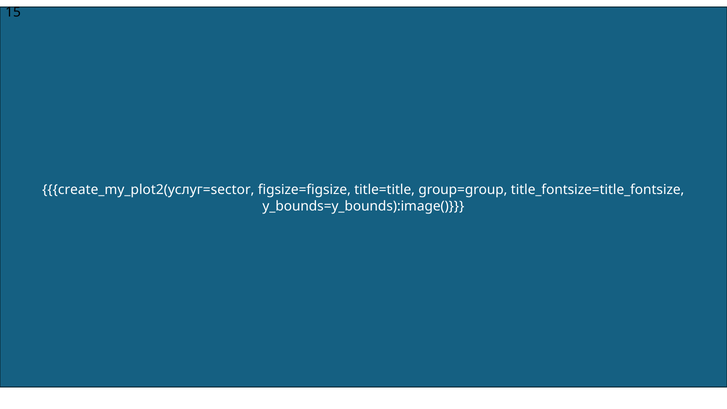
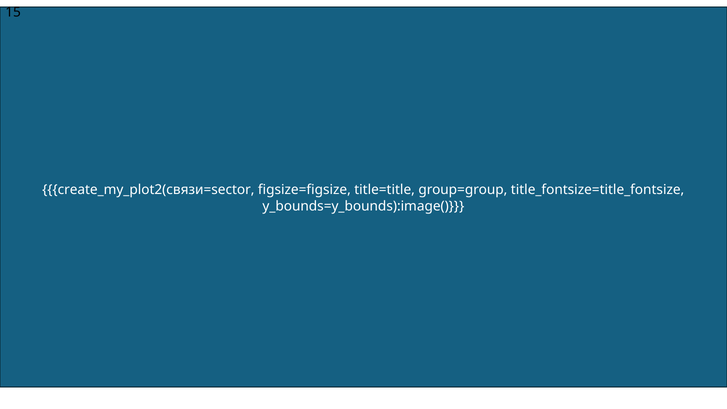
create_my_plot2(услуг=sector: create_my_plot2(услуг=sector -> create_my_plot2(связи=sector (148, 190)
